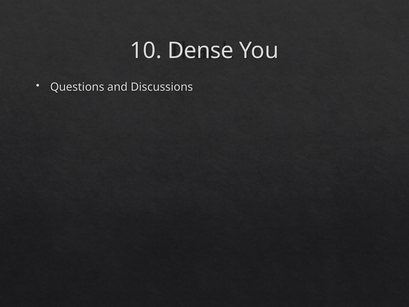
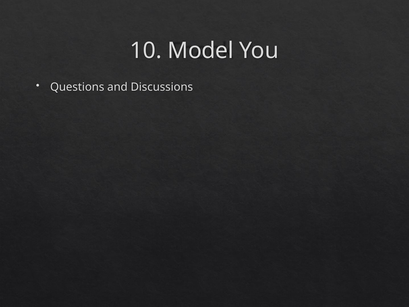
Dense: Dense -> Model (201, 51)
